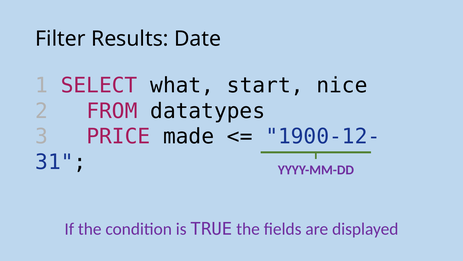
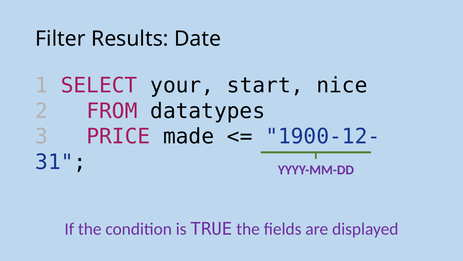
what: what -> your (182, 85)
